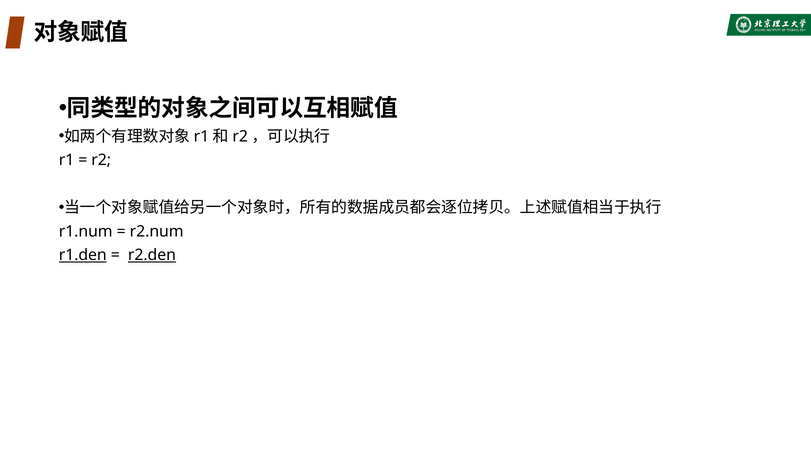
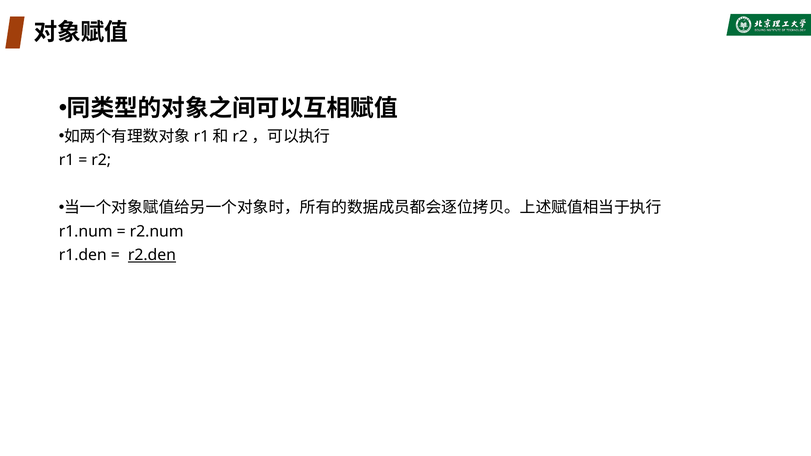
r1.den underline: present -> none (83, 255)
